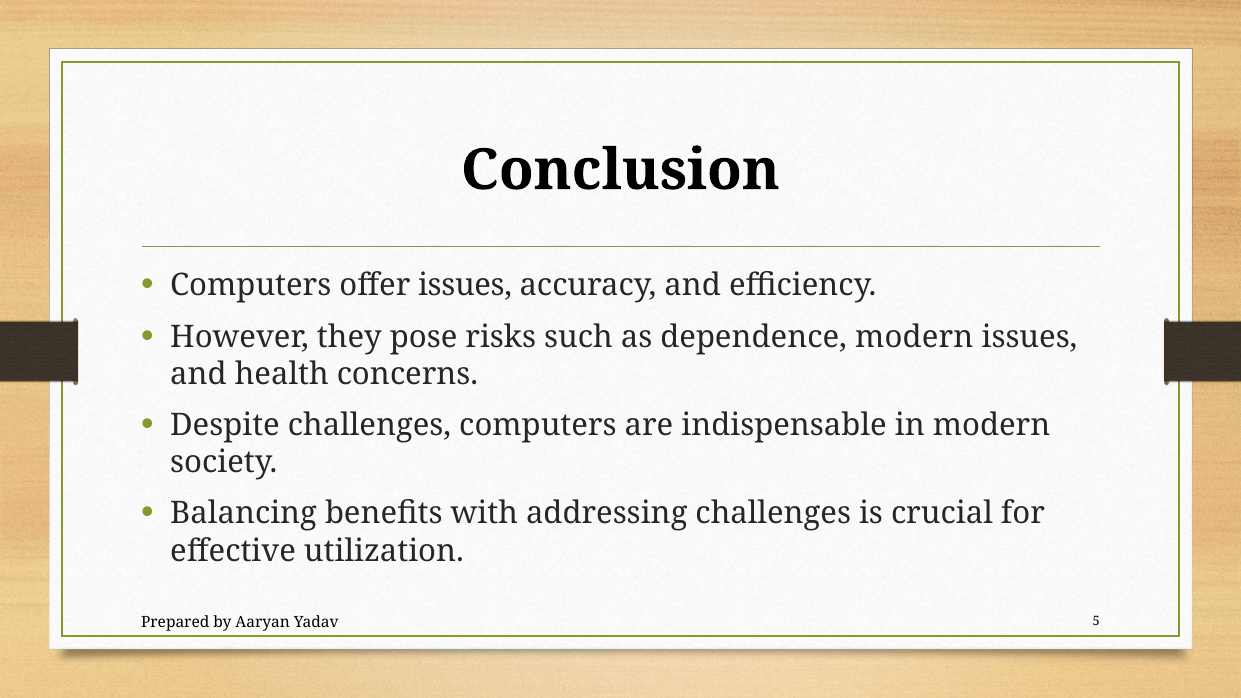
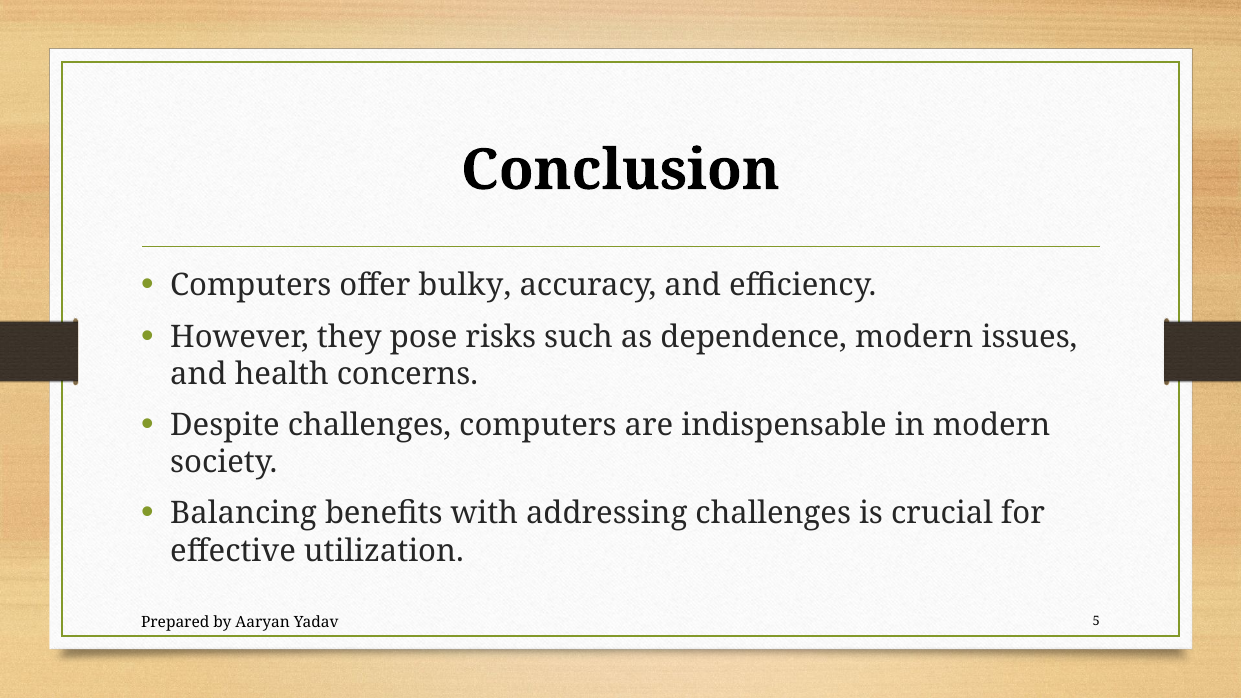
offer issues: issues -> bulky (465, 286)
